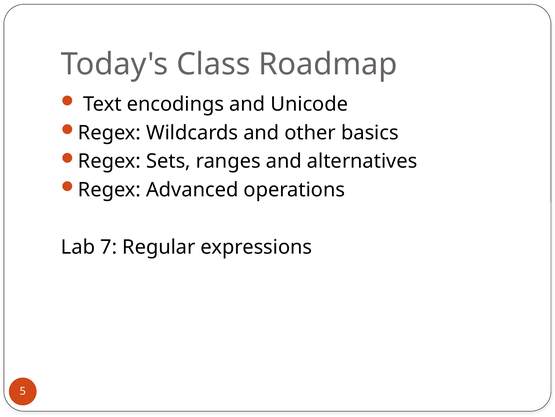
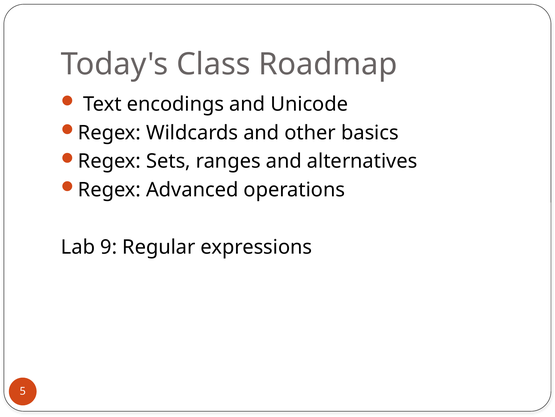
7: 7 -> 9 (109, 247)
